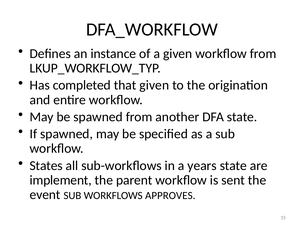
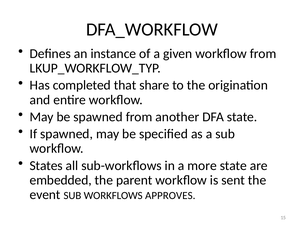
that given: given -> share (154, 85)
years: years -> more (202, 166)
implement: implement -> embedded (61, 180)
